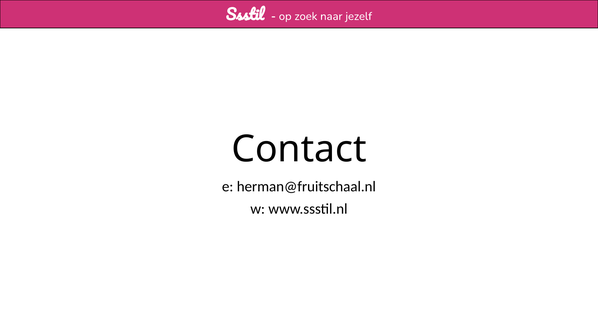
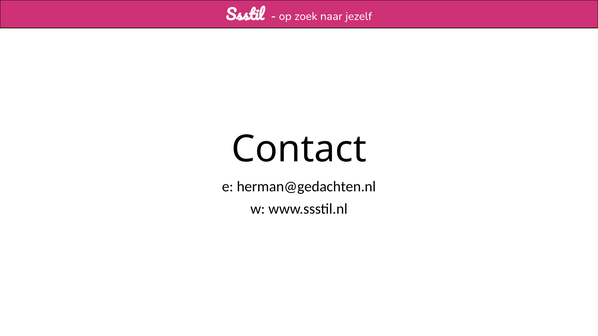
herman@fruitschaal.nl: herman@fruitschaal.nl -> herman@gedachten.nl (306, 187)
